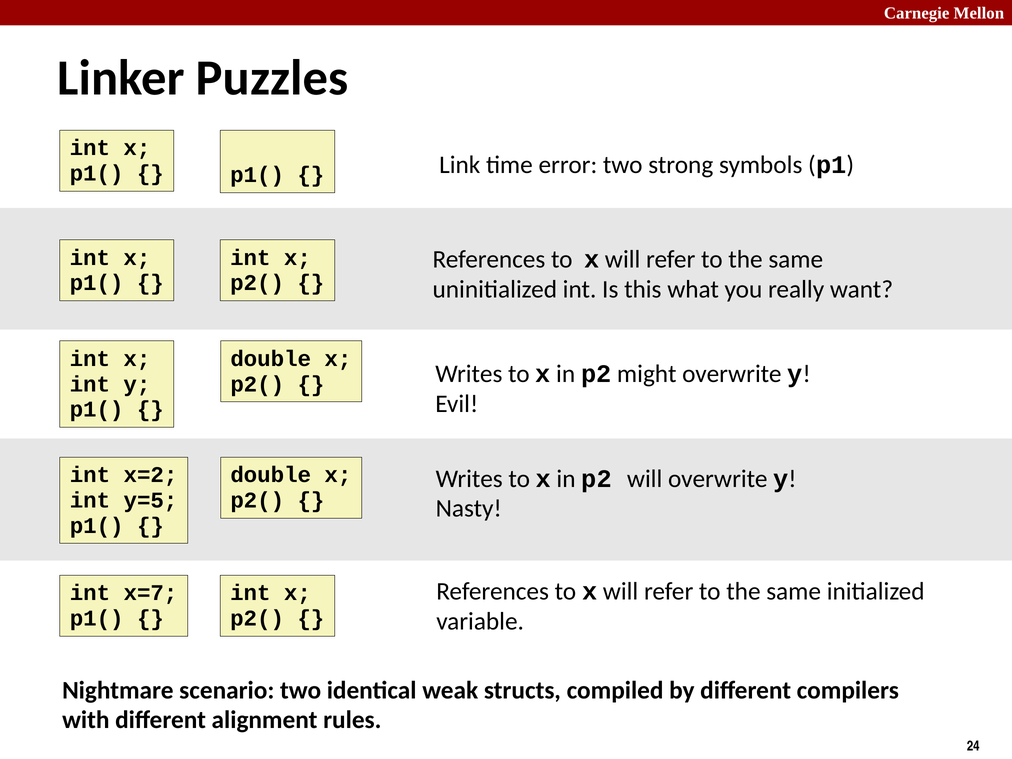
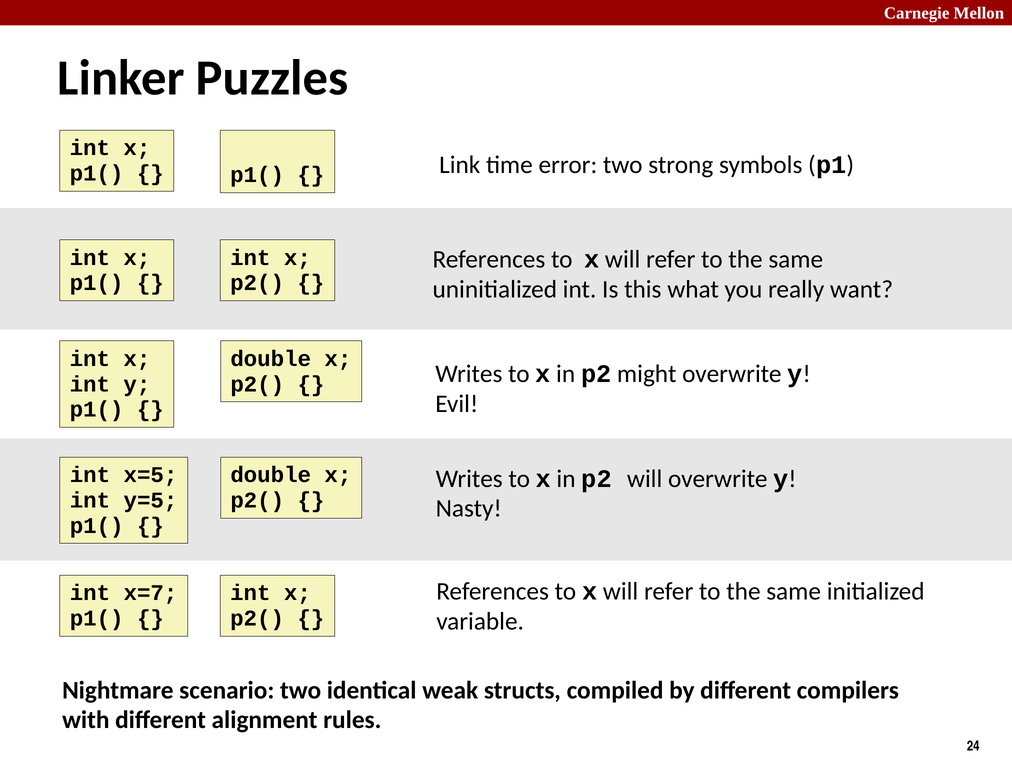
x=2: x=2 -> x=5 (150, 475)
